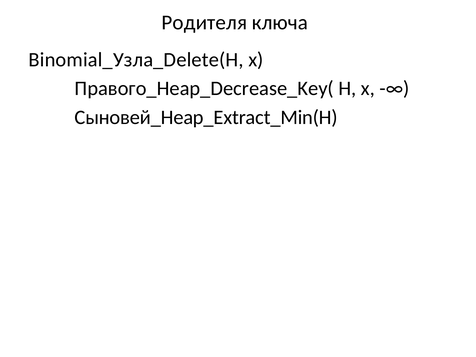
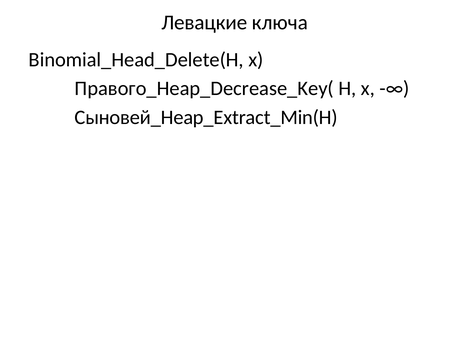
Родителя: Родителя -> Левацкие (204, 23)
Binomial_Узла_Delete(H: Binomial_Узла_Delete(H -> Binomial_Head_Delete(H (136, 60)
